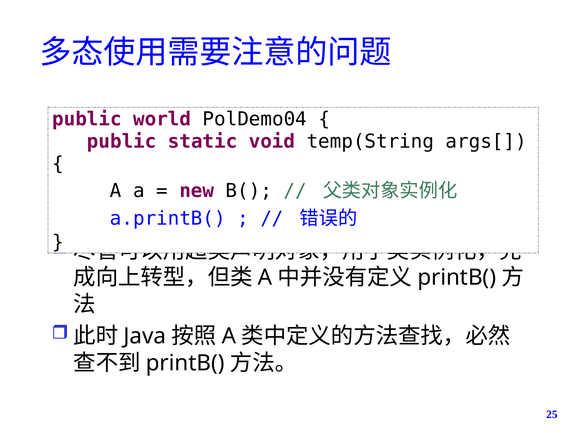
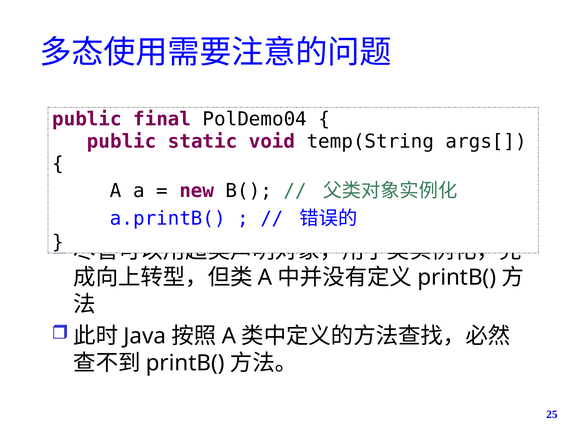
world: world -> final (162, 119)
